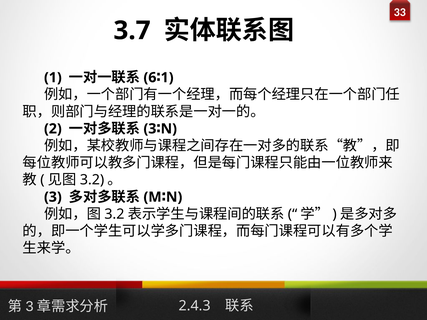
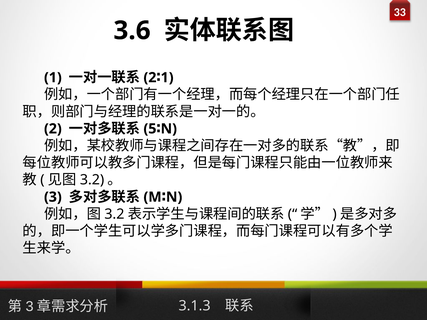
3.7: 3.7 -> 3.6 (132, 31)
6: 6 -> 2 (150, 78)
3: 3 -> 5 (150, 129)
2.4.3: 2.4.3 -> 3.1.3 (195, 306)
